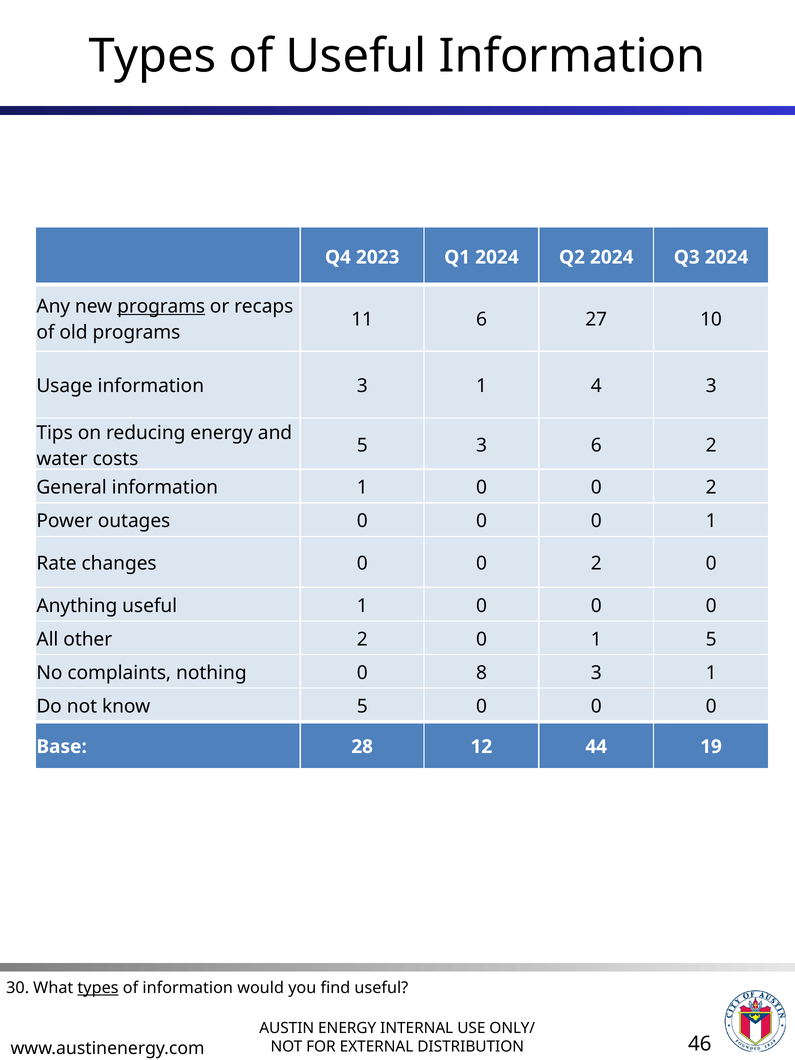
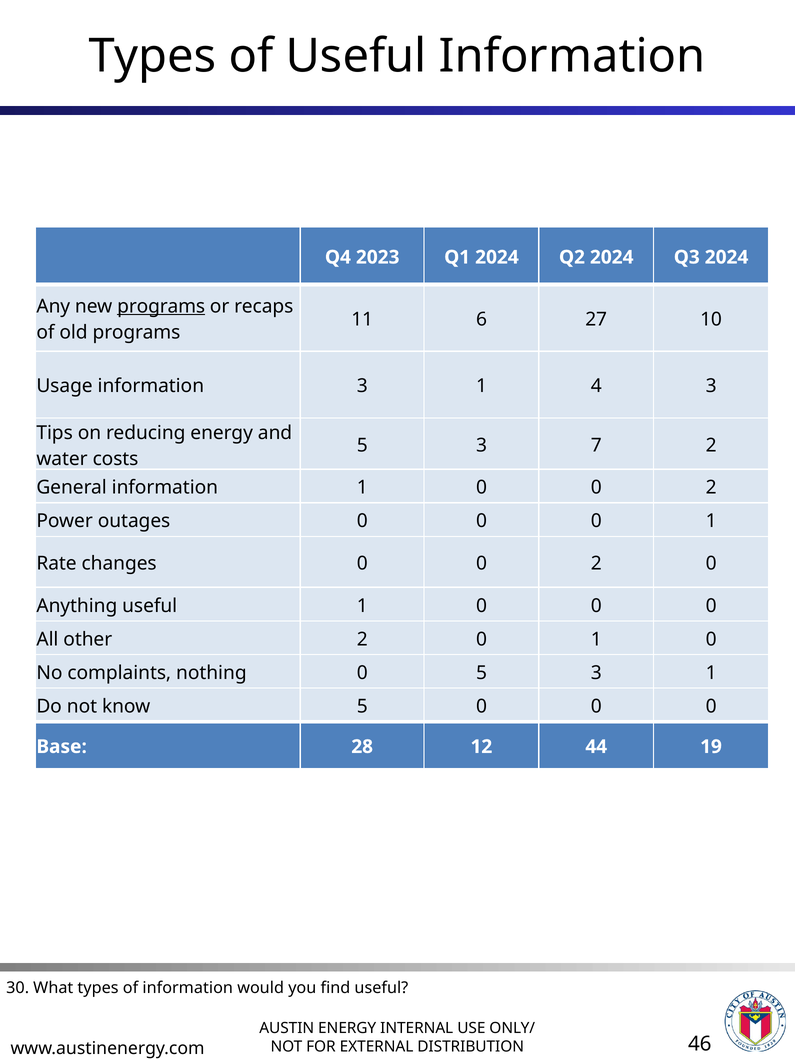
3 6: 6 -> 7 (596, 445)
0 1 5: 5 -> 0 (711, 639)
0 8: 8 -> 5 (482, 673)
types underline: present -> none (98, 988)
